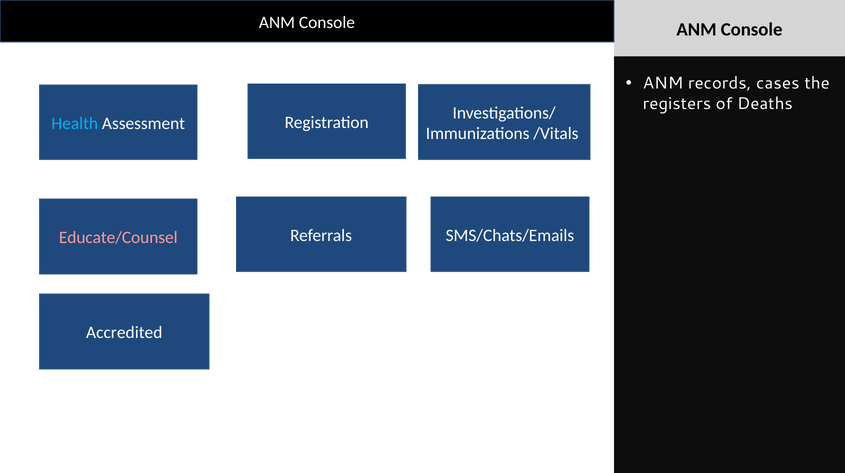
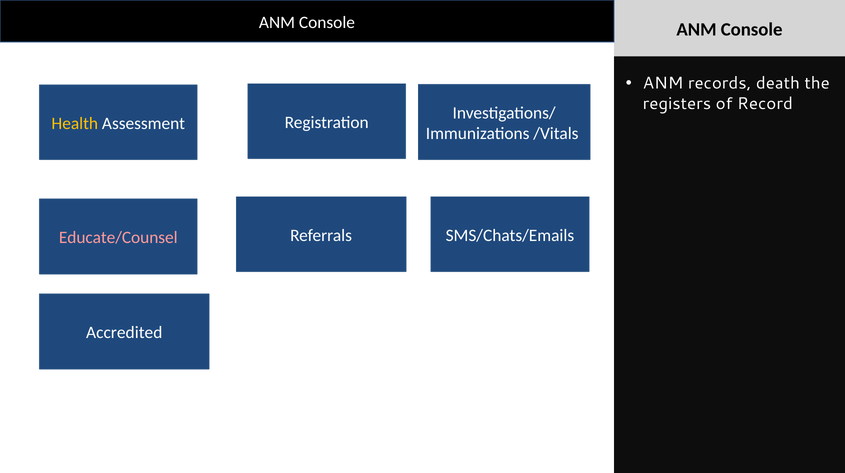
cases: cases -> death (778, 83)
Deaths: Deaths -> Record (765, 104)
Health colour: light blue -> yellow (75, 123)
